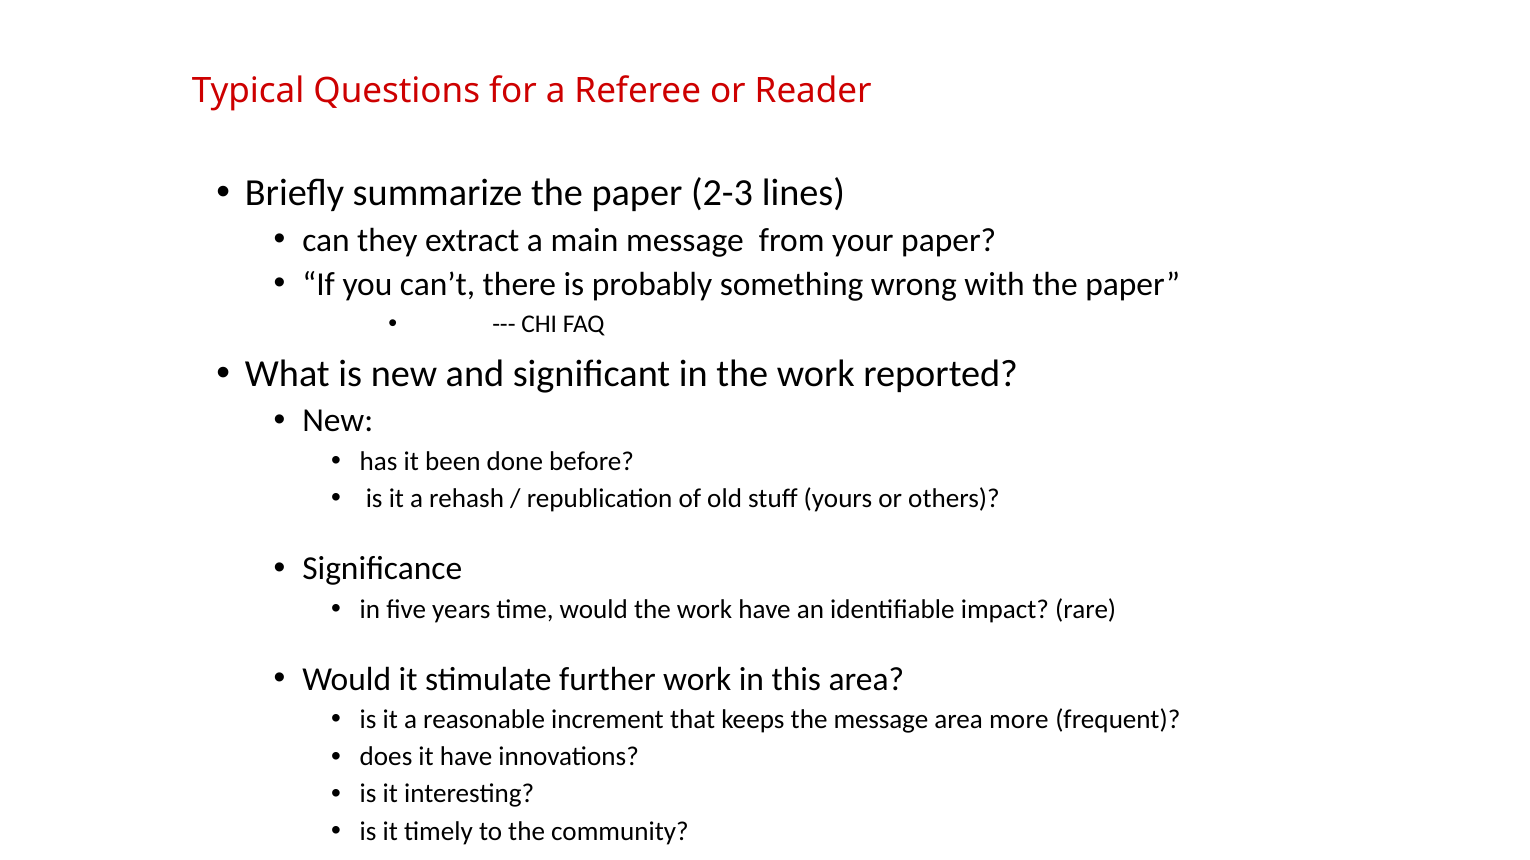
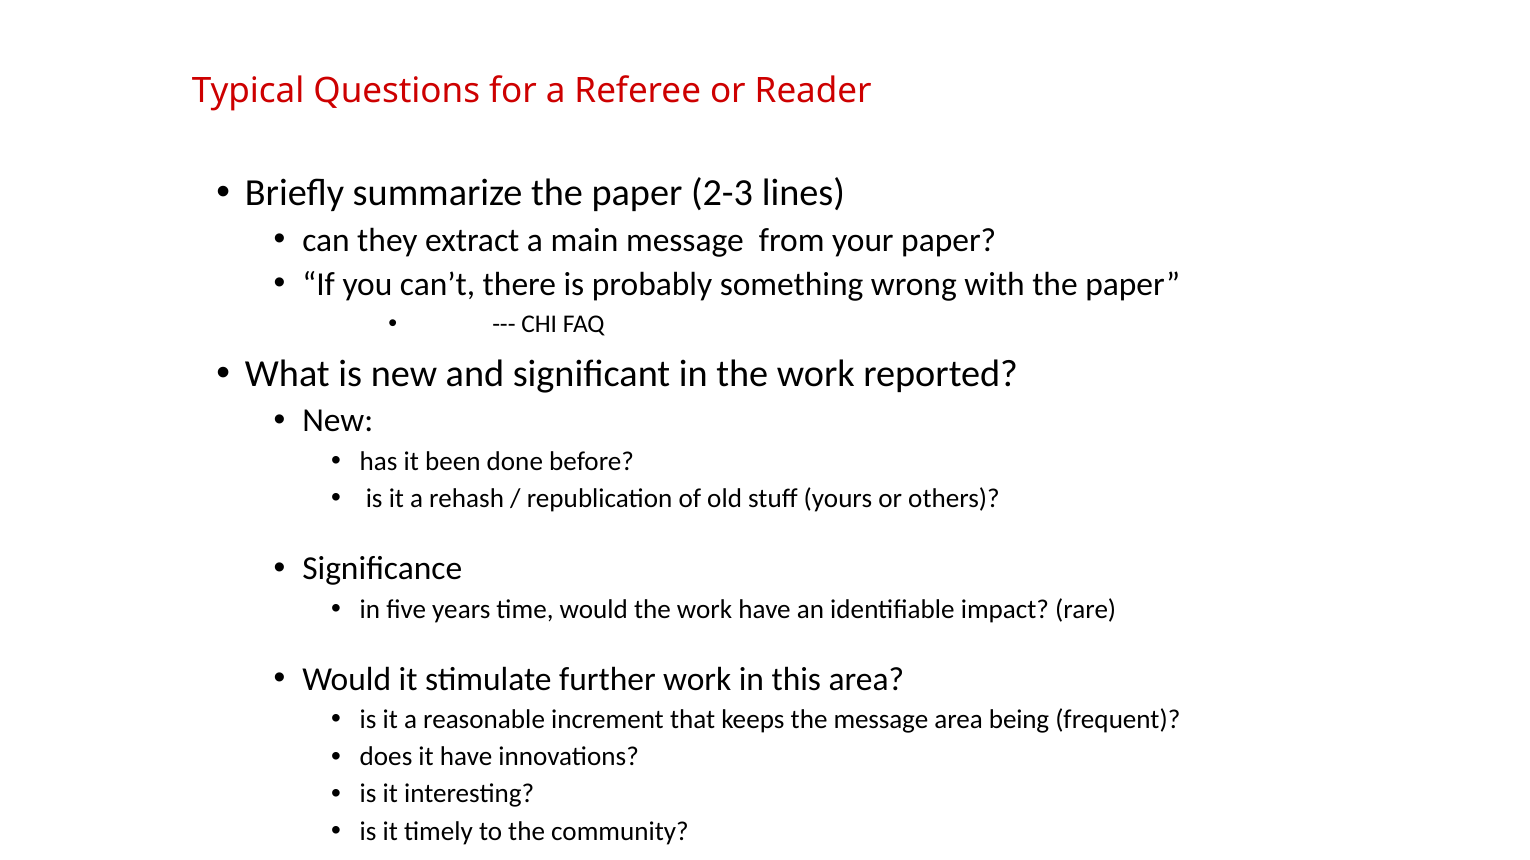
more: more -> being (1019, 720)
